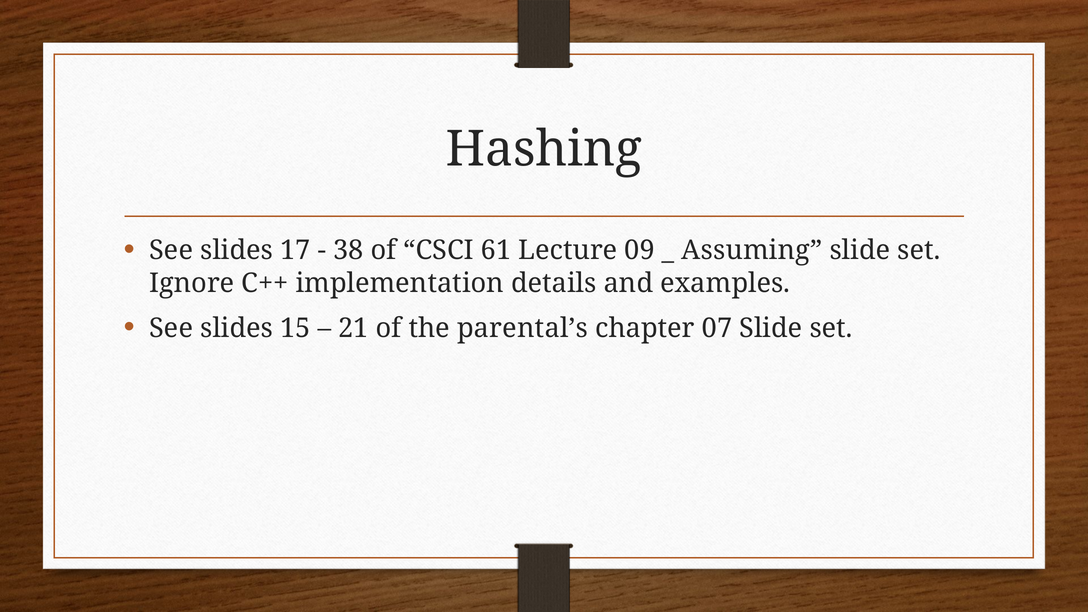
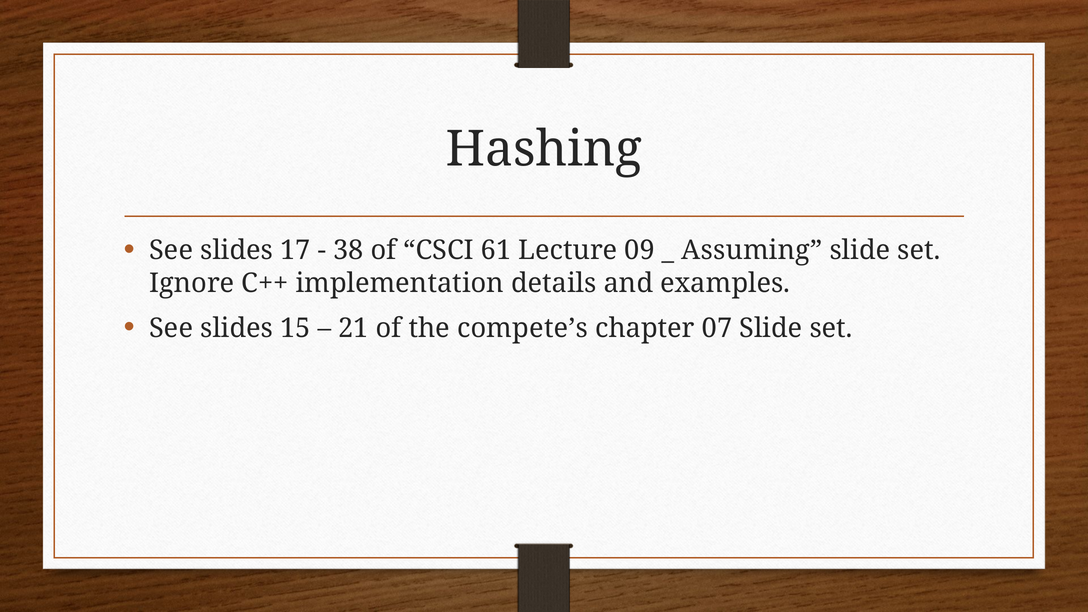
parental’s: parental’s -> compete’s (522, 328)
